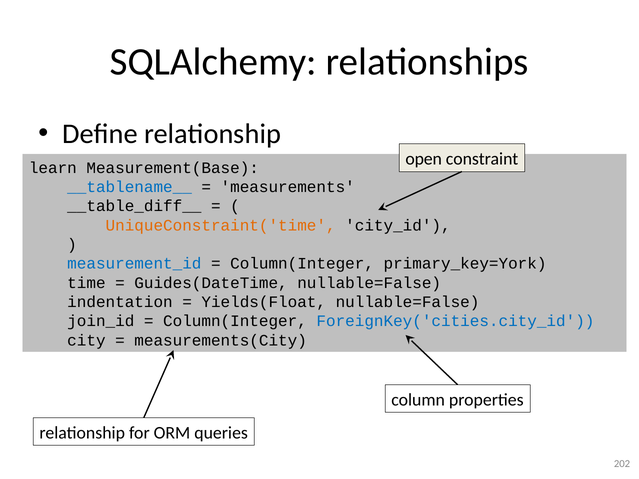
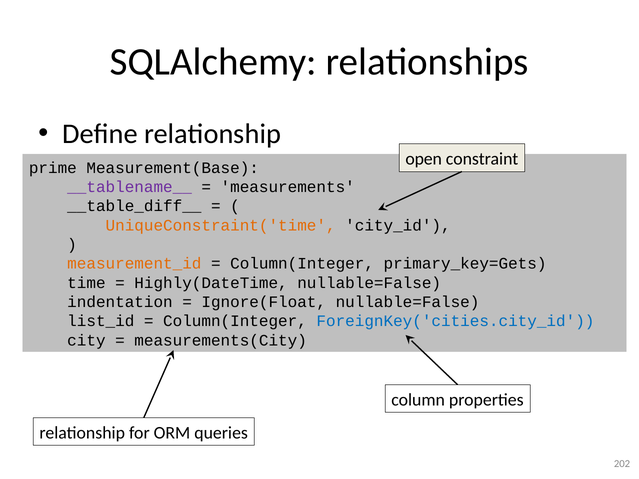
learn: learn -> prime (53, 168)
__tablename__ colour: blue -> purple (130, 187)
measurement_id colour: blue -> orange (134, 264)
primary_key=York: primary_key=York -> primary_key=Gets (465, 264)
Guides(DateTime: Guides(DateTime -> Highly(DateTime (211, 283)
Yields(Float: Yields(Float -> Ignore(Float (264, 302)
join_id: join_id -> list_id (101, 321)
